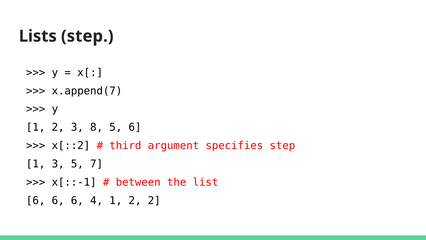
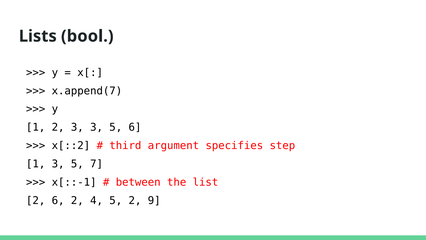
Lists step: step -> bool (87, 36)
3 8: 8 -> 3 (97, 127)
6: 6 -> 2 (36, 200)
6: 6 -> 2 (77, 200)
4 1: 1 -> 5 (116, 200)
2 2: 2 -> 9 (154, 200)
